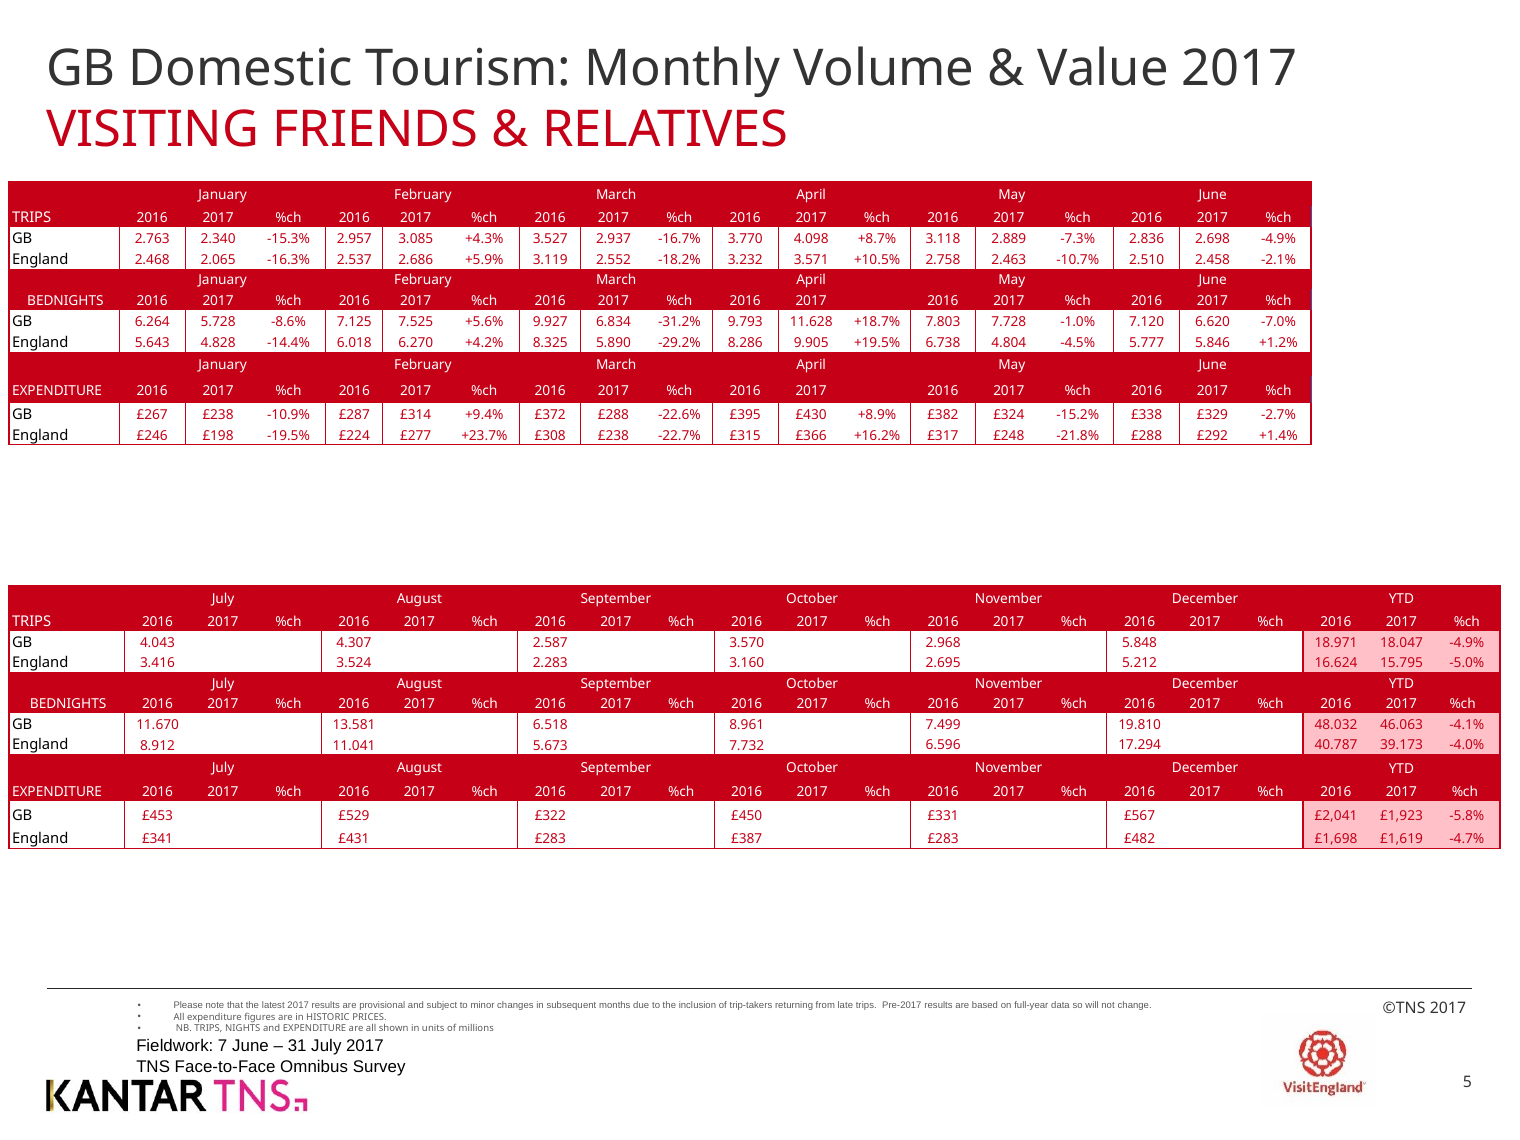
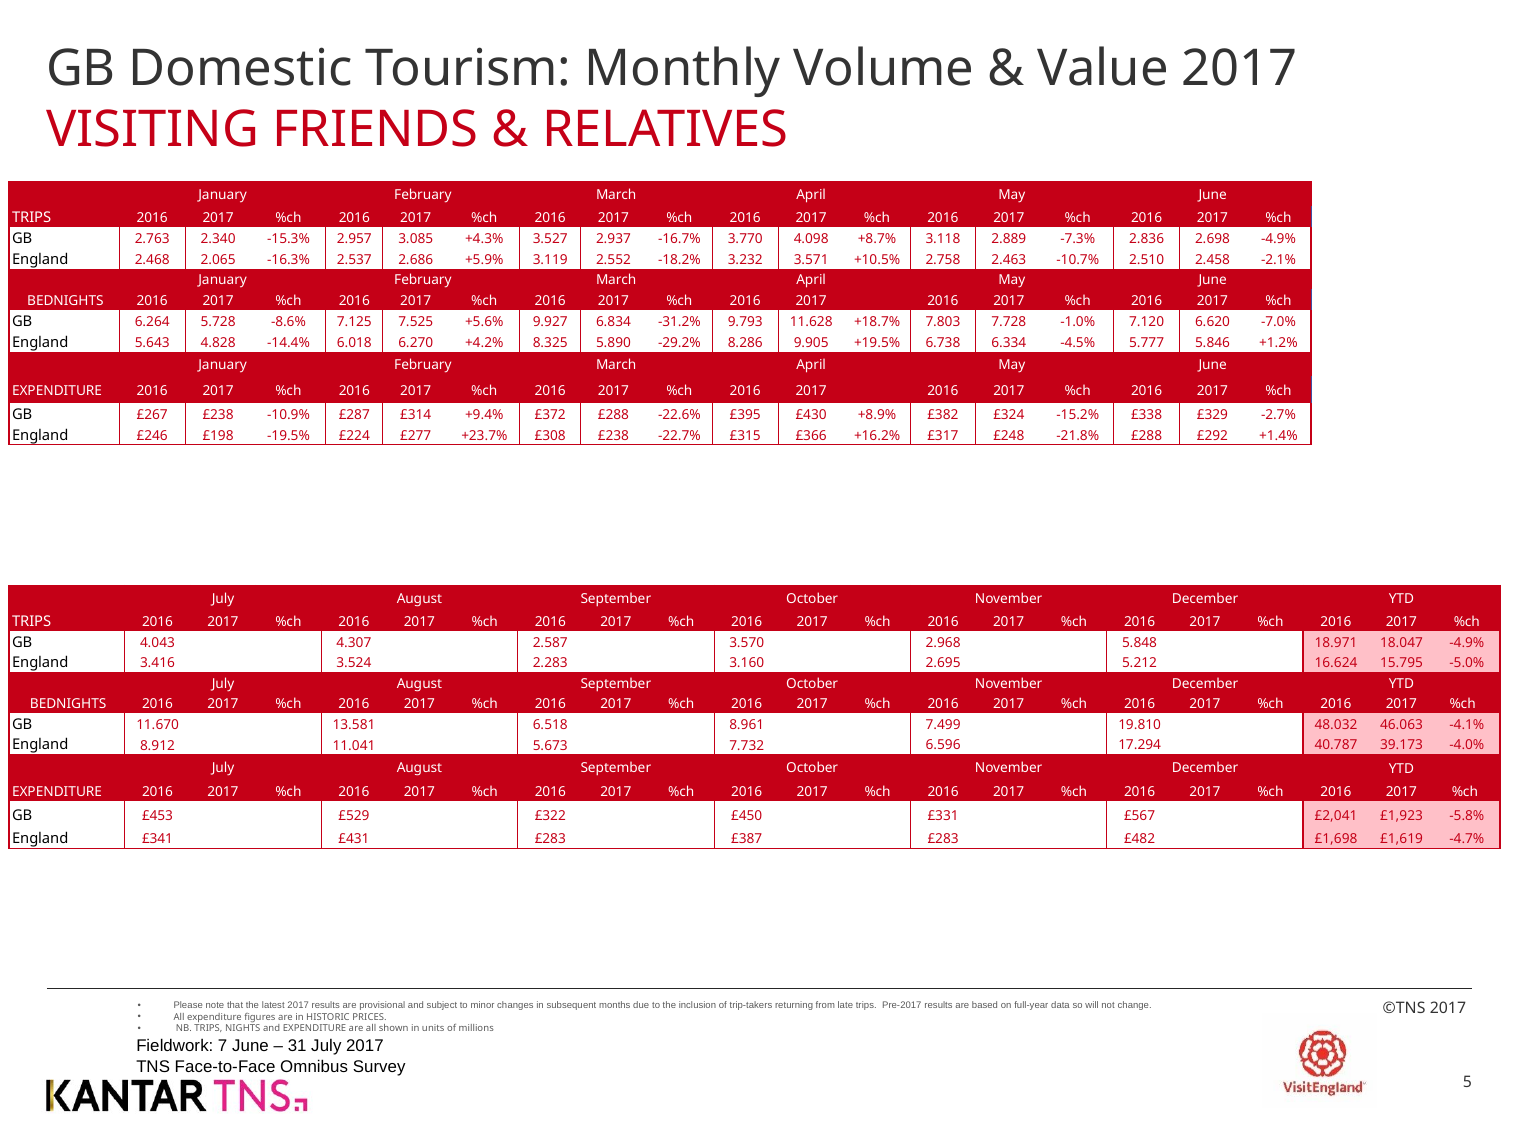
4.804: 4.804 -> 6.334 (1009, 343)
